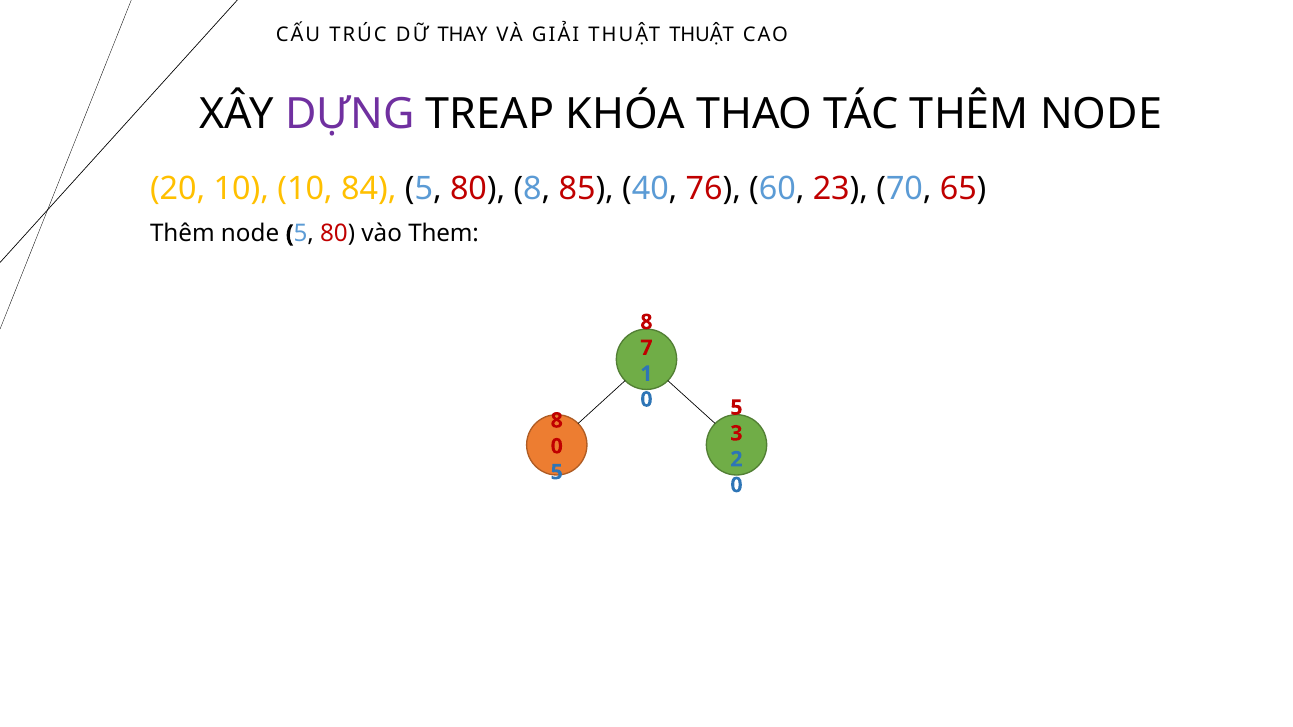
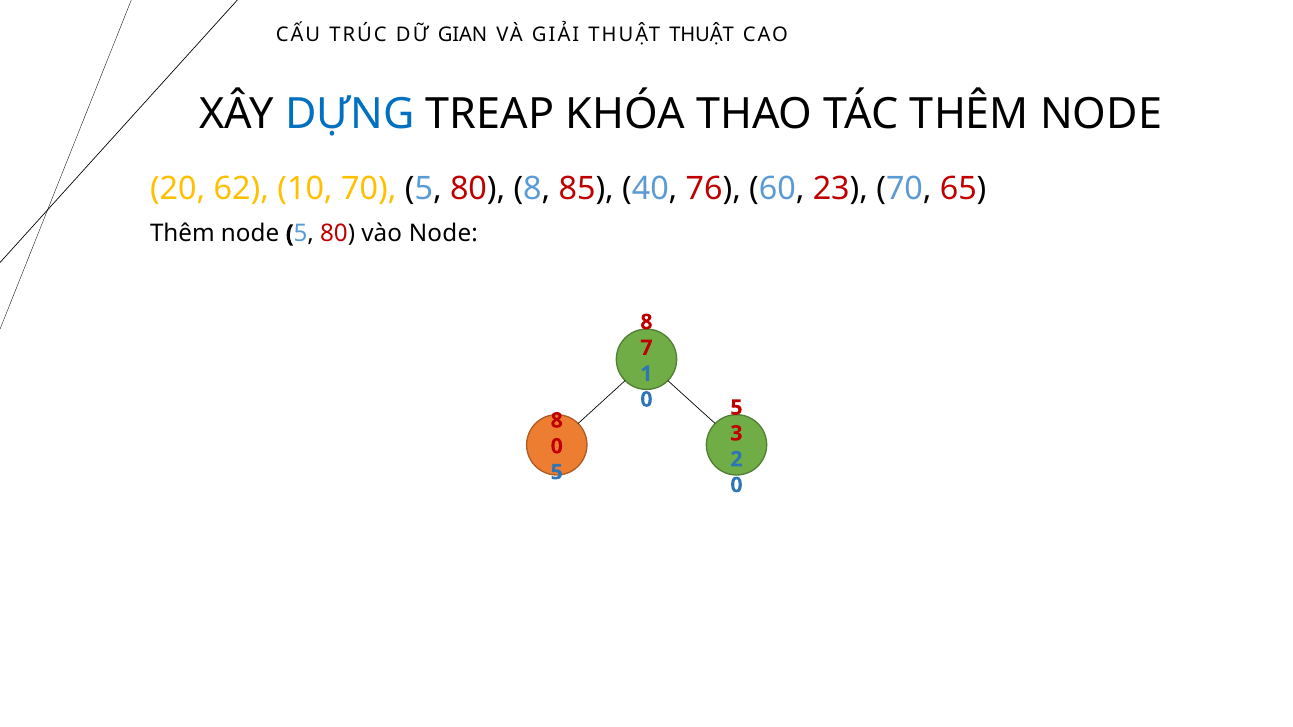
THAY: THAY -> GIAN (463, 35)
DỰNG colour: purple -> blue (350, 115)
20 10: 10 -> 62 (241, 189)
10 84: 84 -> 70 (369, 189)
vào Them: Them -> Node (443, 234)
